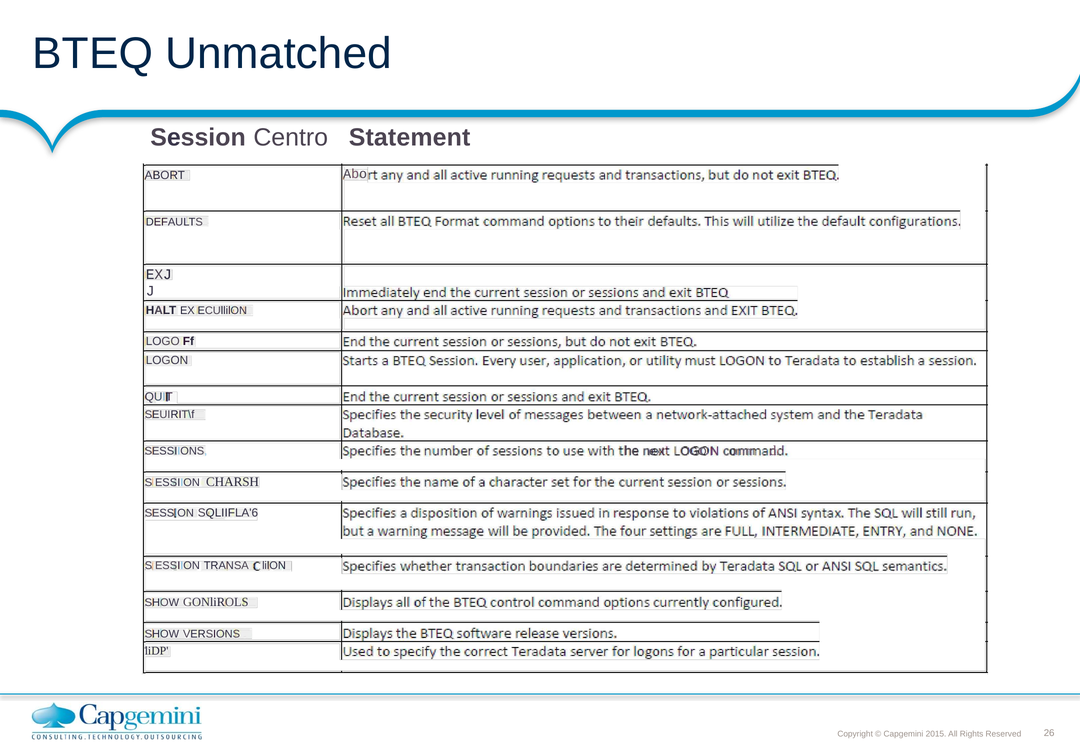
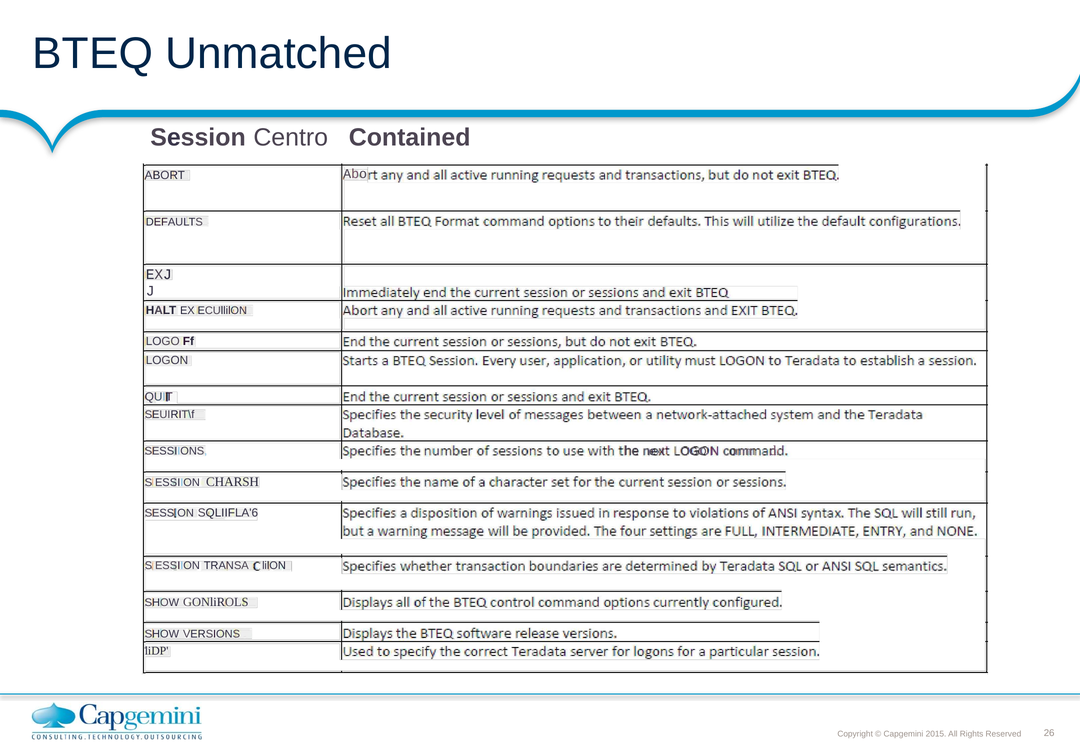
Statement: Statement -> Contained (410, 138)
